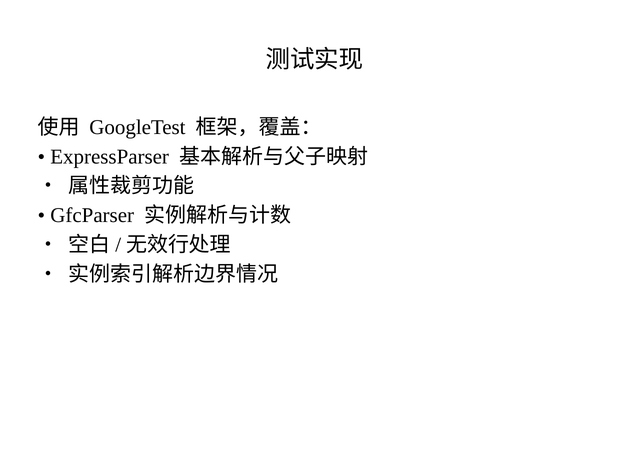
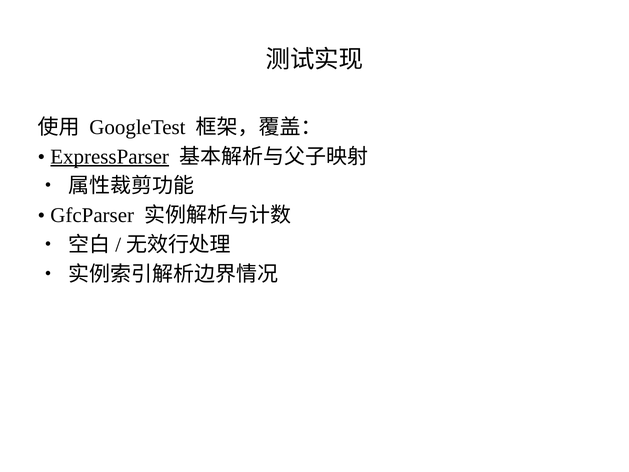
ExpressParser underline: none -> present (110, 157)
